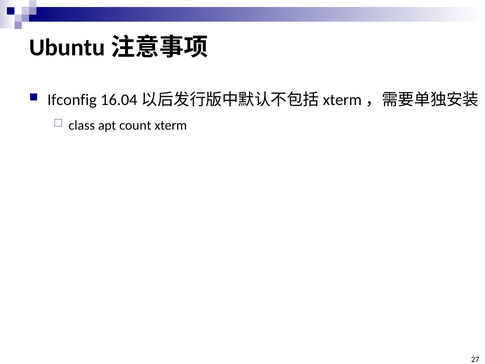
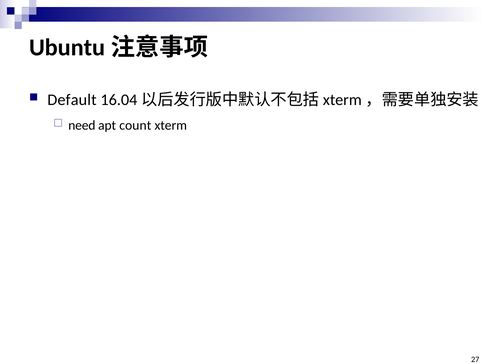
Ifconfig: Ifconfig -> Default (72, 100)
class: class -> need (82, 125)
